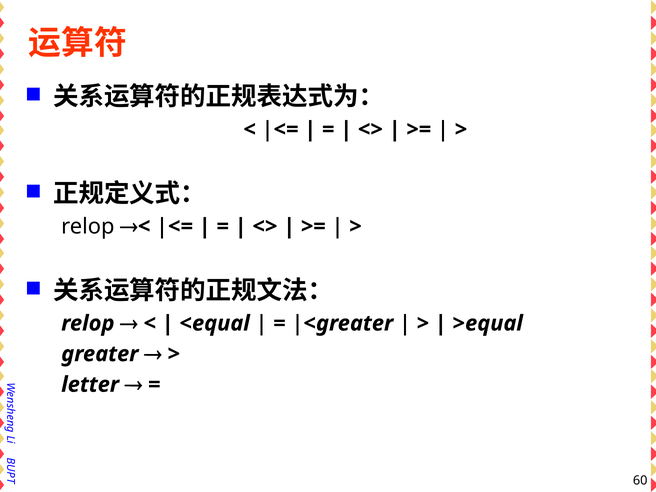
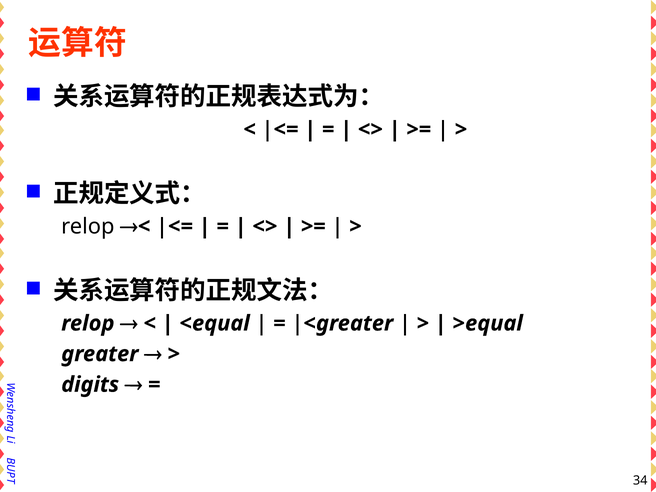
letter: letter -> digits (90, 385)
60: 60 -> 34 (640, 481)
